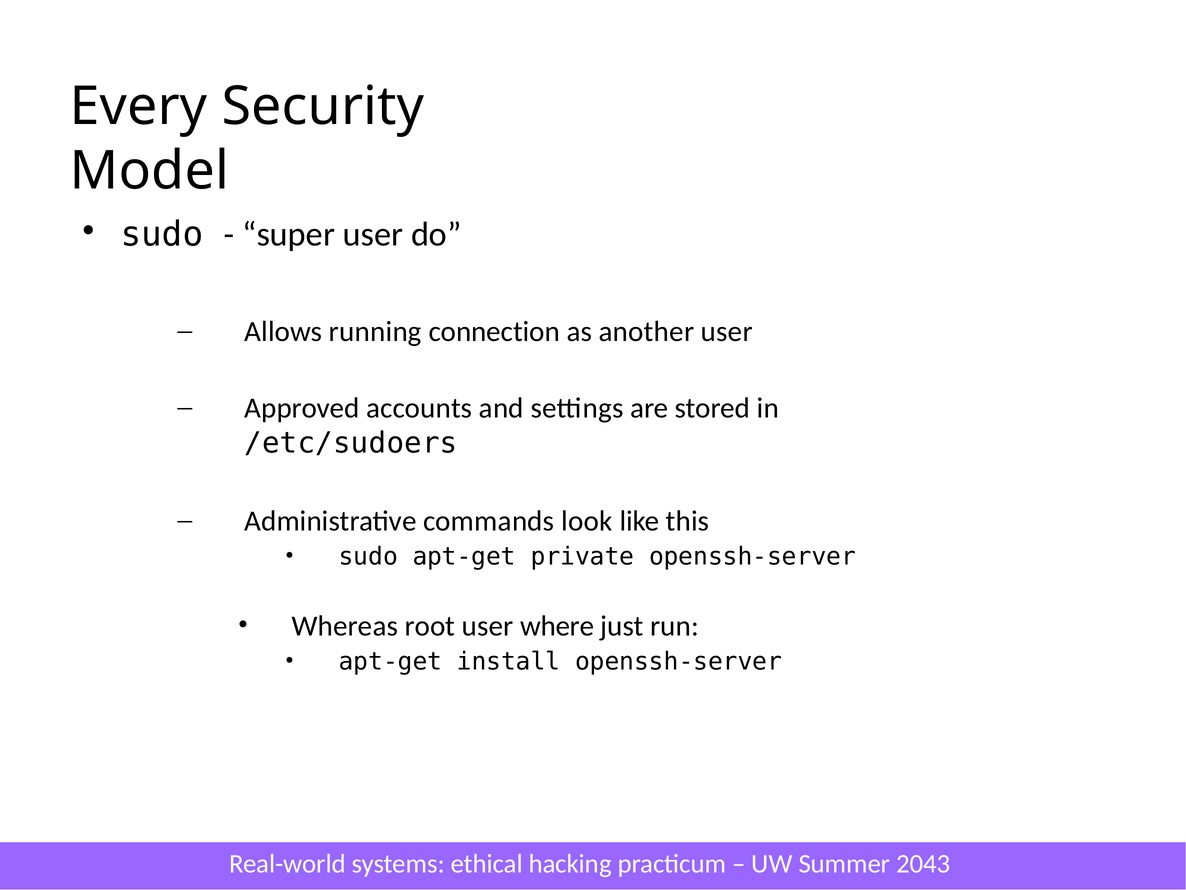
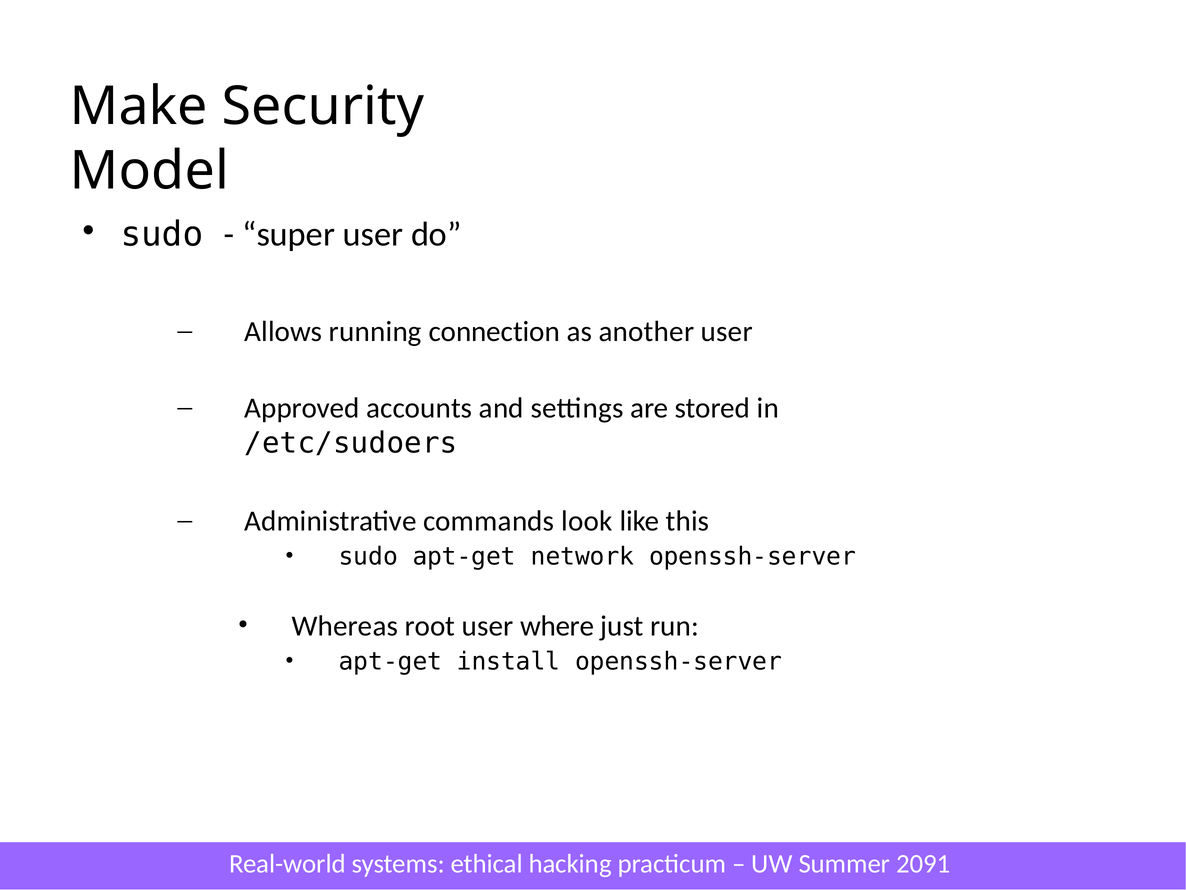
Every: Every -> Make (139, 106)
private: private -> network (583, 556)
2043: 2043 -> 2091 (923, 863)
